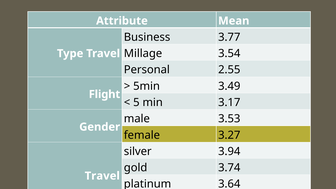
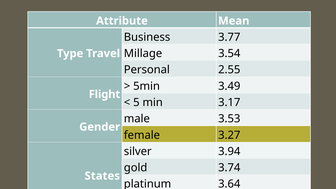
Travel: Travel -> States (102, 176)
